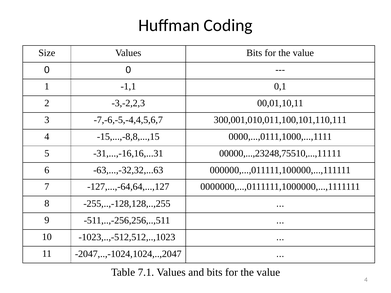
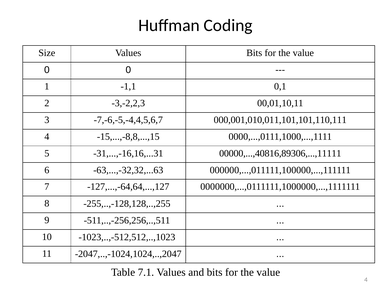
300,001,010,011,100,101,110,111: 300,001,010,011,100,101,110,111 -> 000,001,010,011,101,101,110,111 (280, 120)
00000,...,23248,75510,...,11111: 00000,...,23248,75510,...,11111 -> 00000,...,40816,89306,...,11111 (280, 153)
